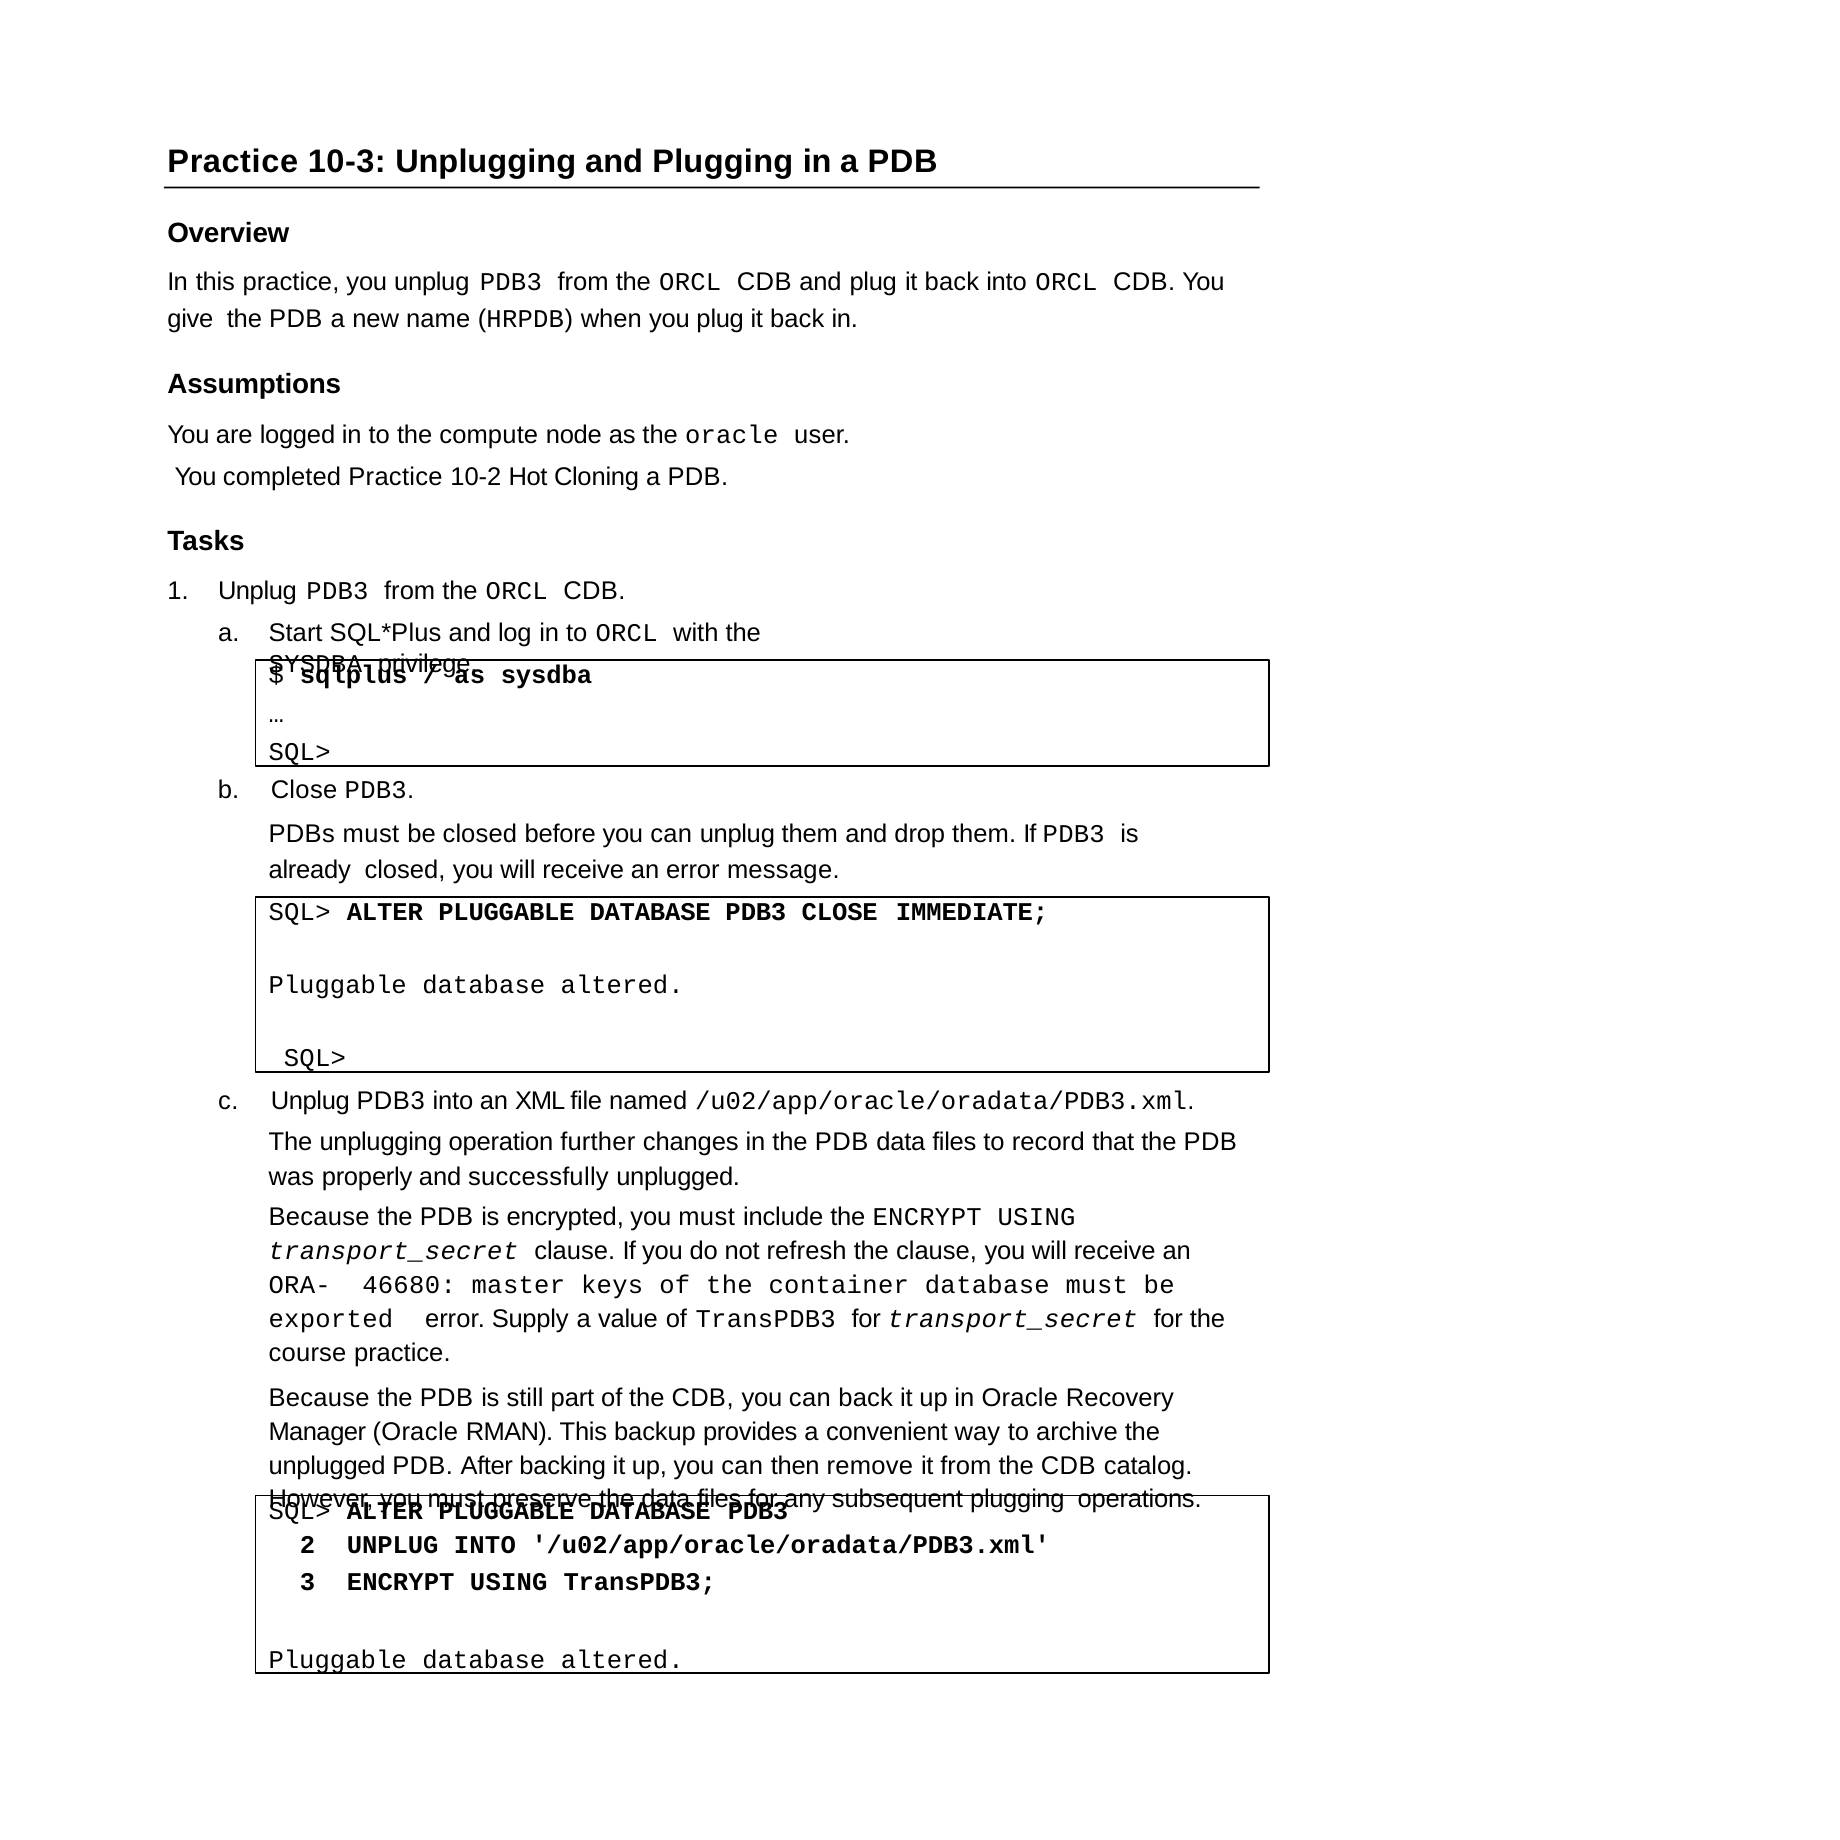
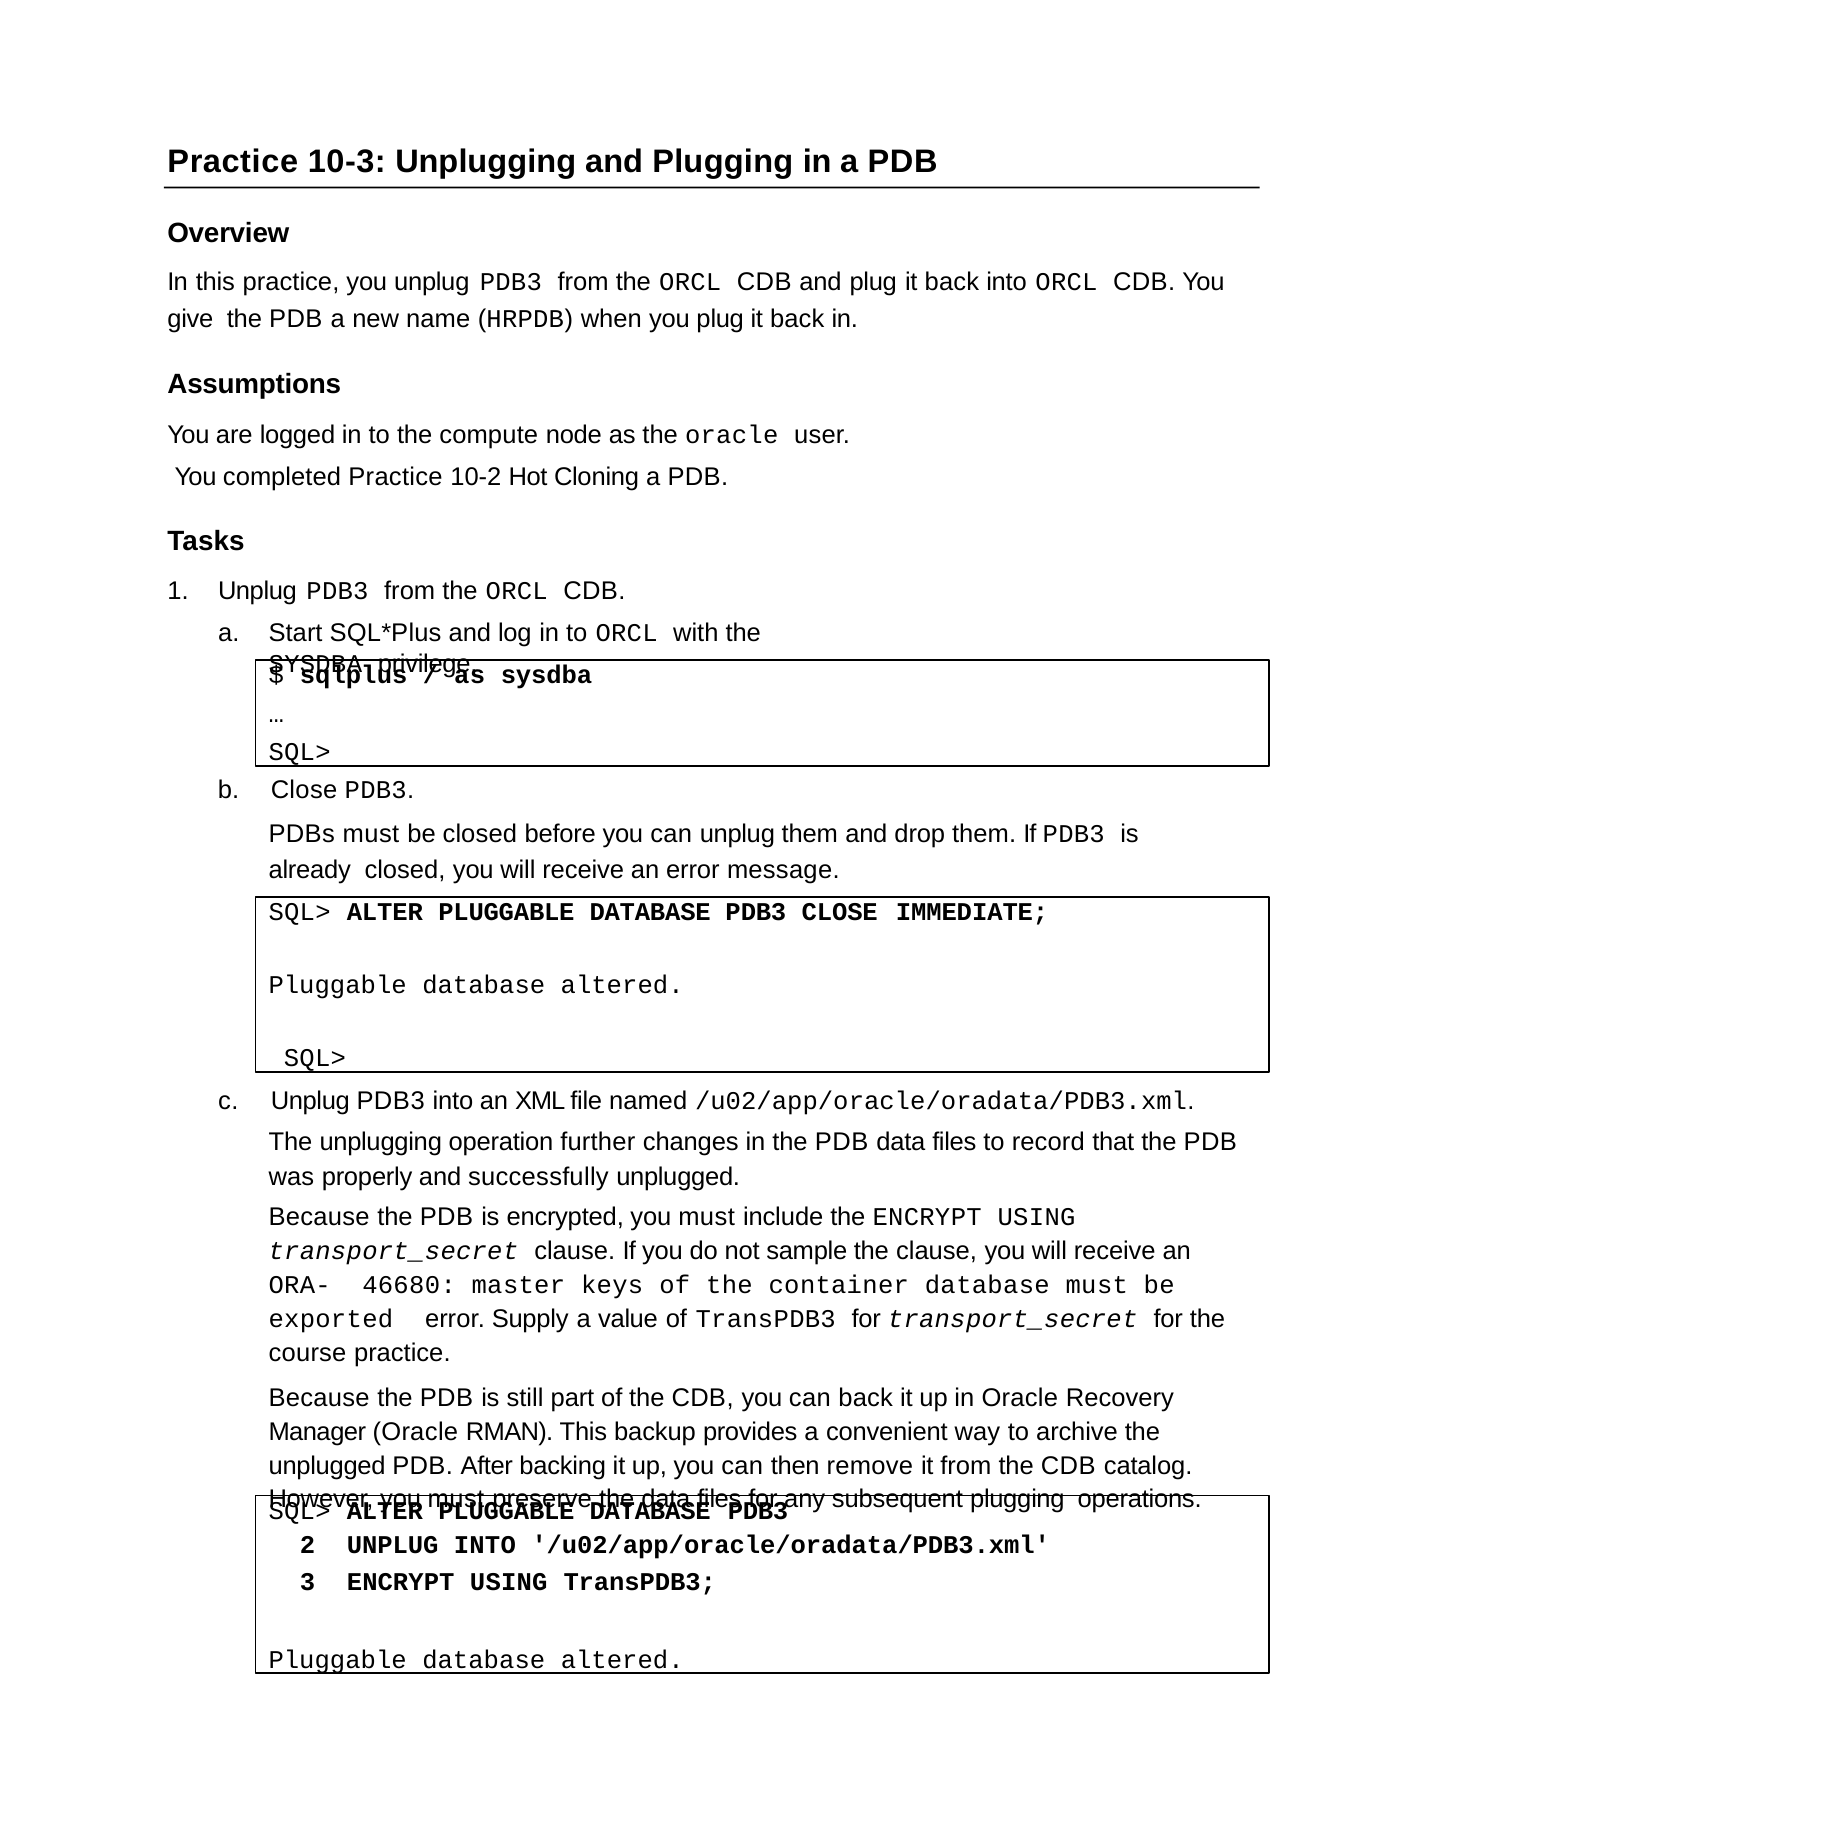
refresh: refresh -> sample (807, 1251)
